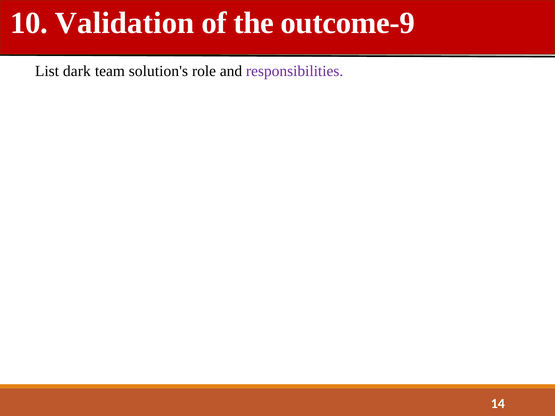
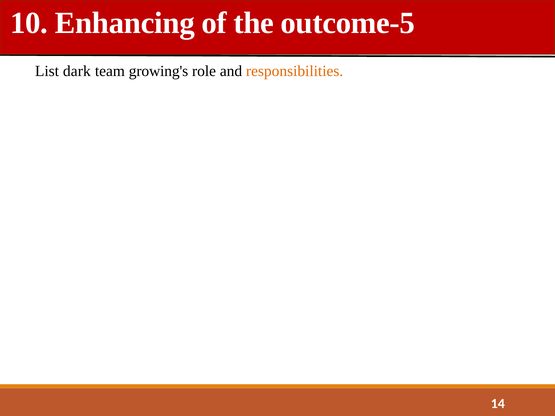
Validation: Validation -> Enhancing (125, 23)
outcome-9: outcome-9 -> outcome-5 (348, 23)
solution's: solution's -> growing's (159, 71)
responsibilities colour: purple -> orange (295, 71)
